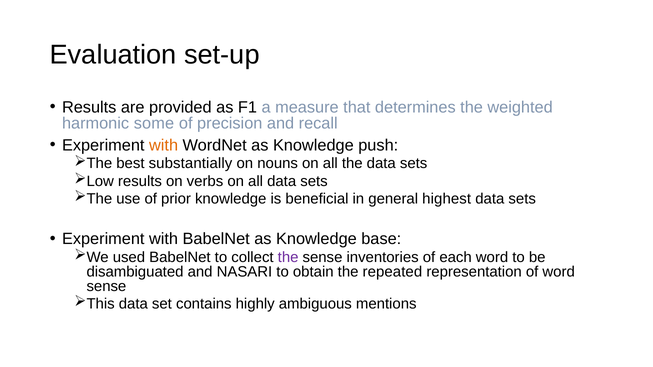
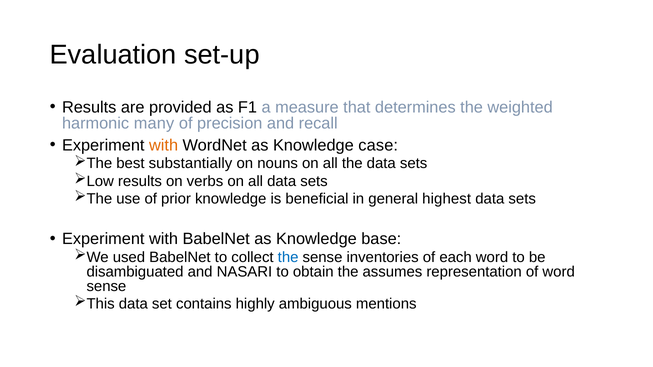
some: some -> many (154, 123)
push: push -> case (378, 145)
the colour: purple -> blue (288, 258)
repeated: repeated -> assumes (392, 272)
